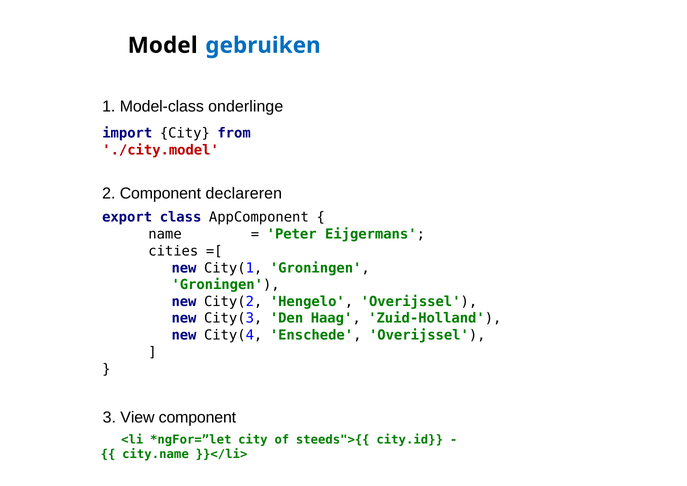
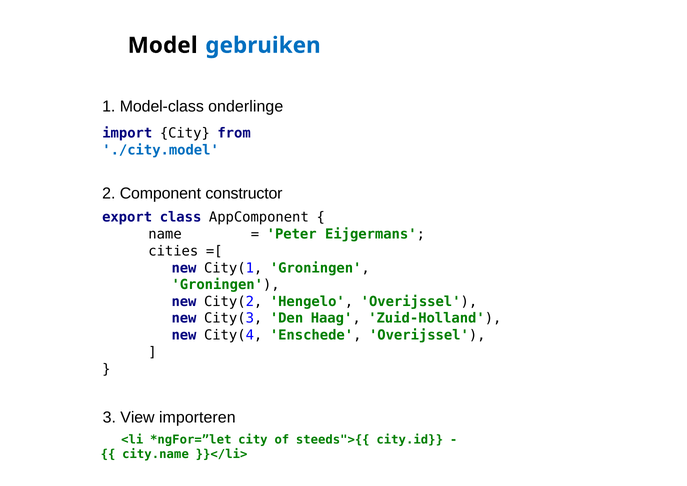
./city.model colour: red -> blue (161, 150)
declareren: declareren -> constructor (244, 194)
View component: component -> importeren (197, 417)
